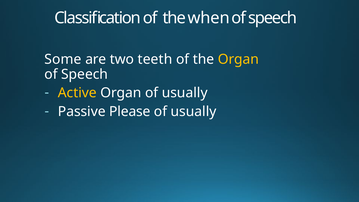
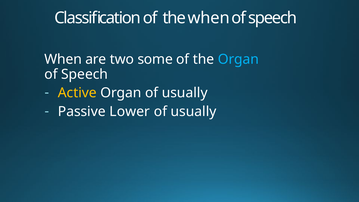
Some: Some -> When (63, 59)
teeth: teeth -> some (155, 59)
Organ colour: yellow -> light blue (238, 59)
Please: Please -> Lower (130, 112)
